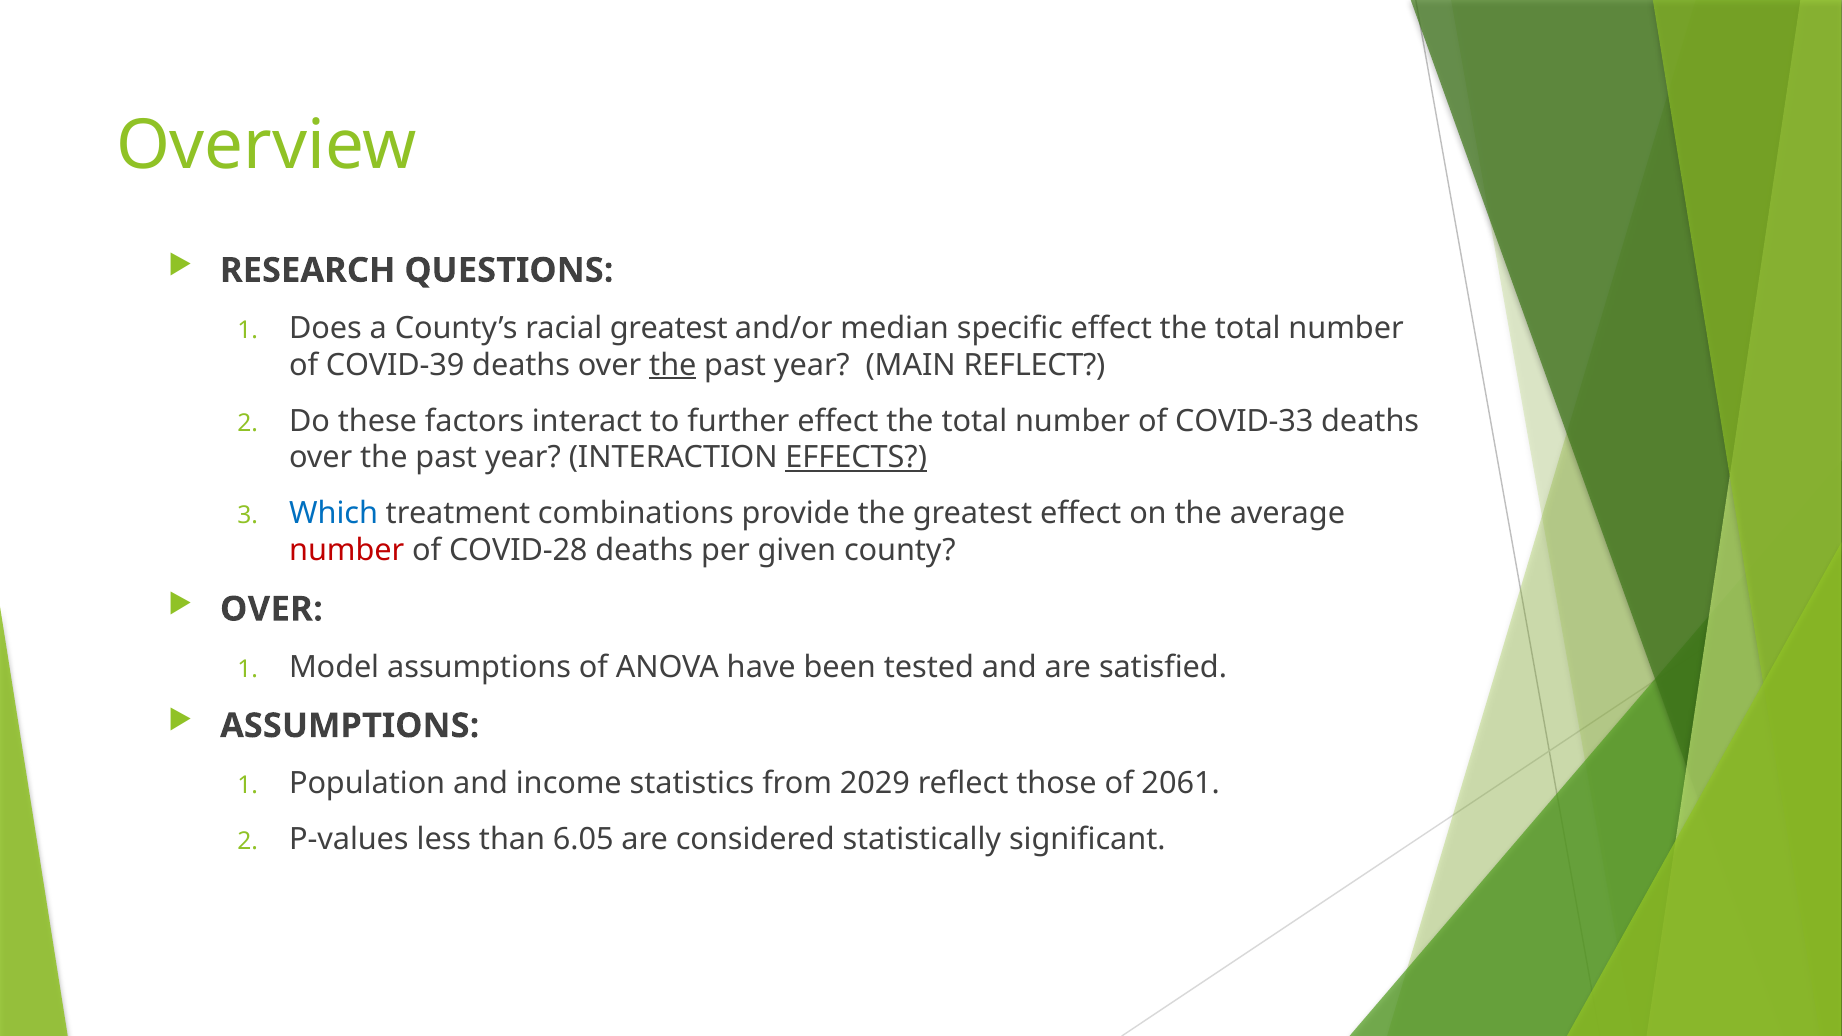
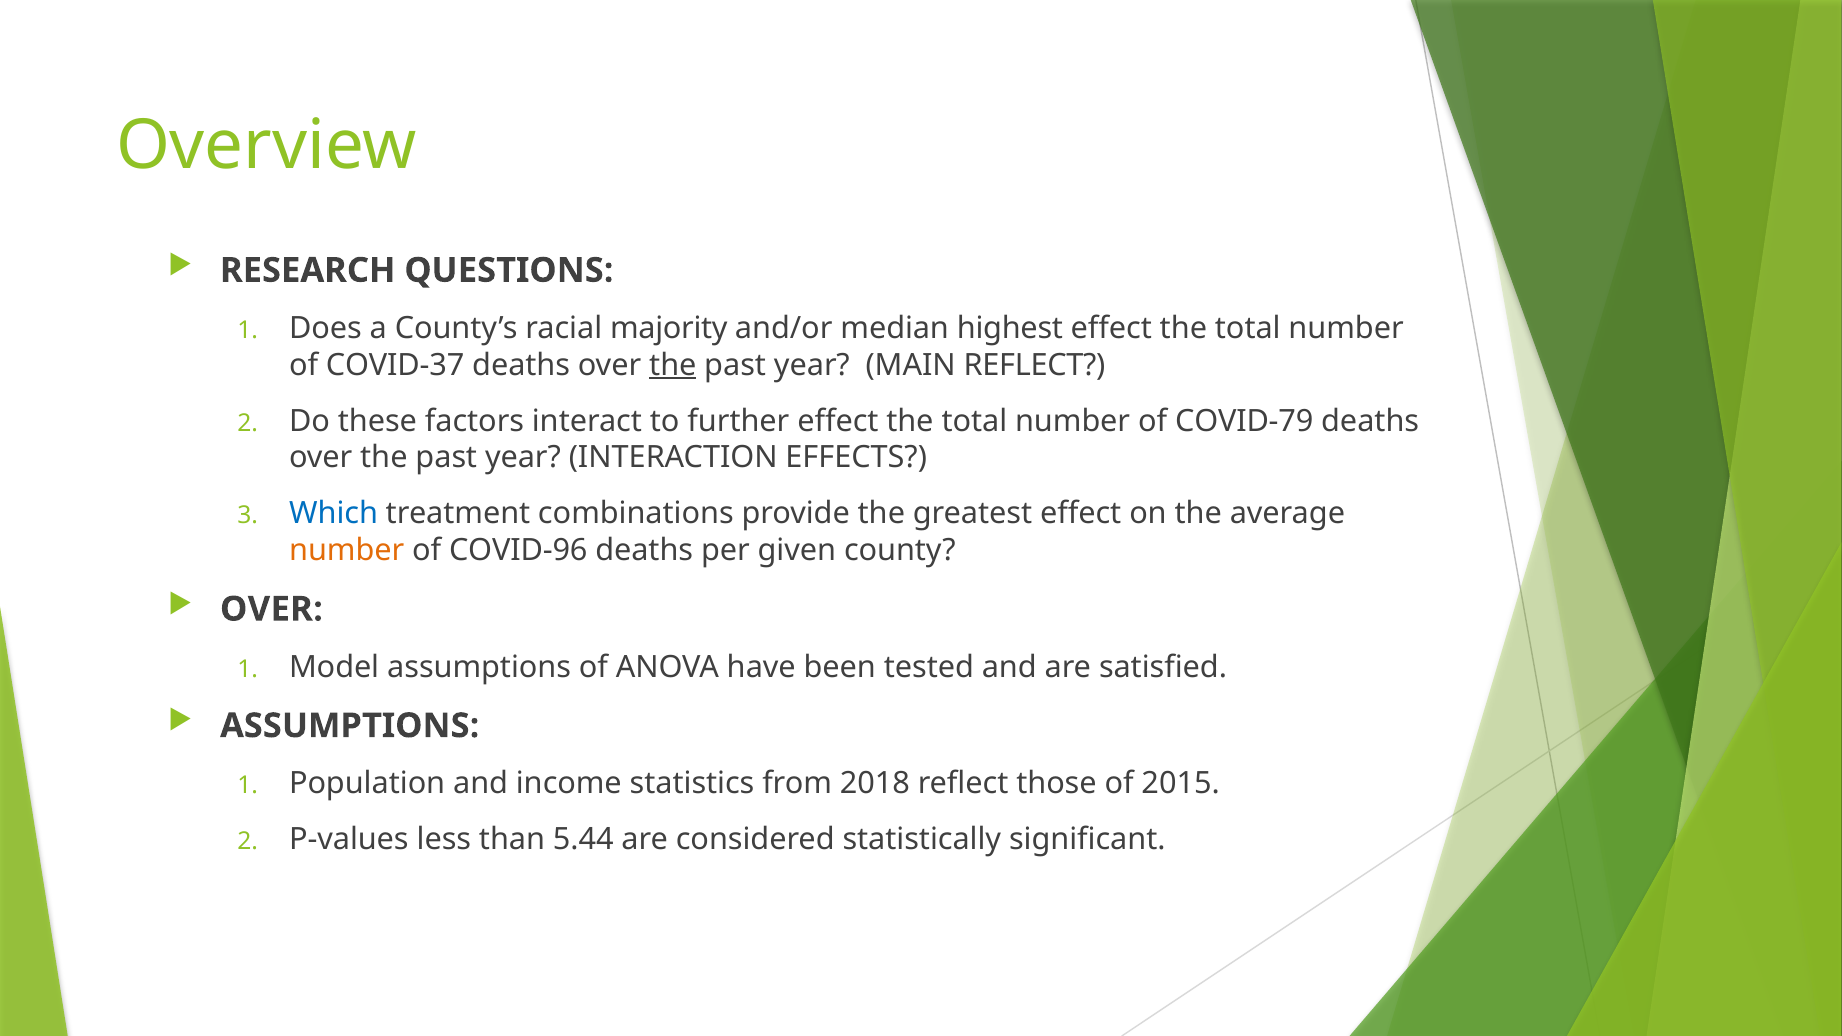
racial greatest: greatest -> majority (669, 328)
specific: specific -> highest (1010, 328)
COVID-39: COVID-39 -> COVID-37 (395, 365)
COVID-33: COVID-33 -> COVID-79 (1244, 421)
EFFECTS underline: present -> none (856, 458)
number colour: red -> orange (347, 551)
COVID-28: COVID-28 -> COVID-96 (518, 551)
2029: 2029 -> 2018 (875, 784)
2061: 2061 -> 2015 (1181, 784)
6.05: 6.05 -> 5.44 (583, 840)
